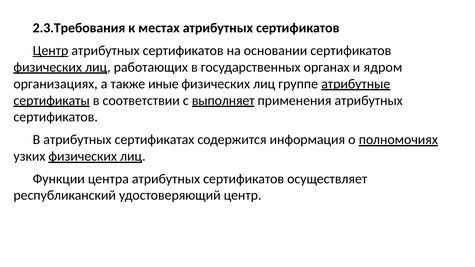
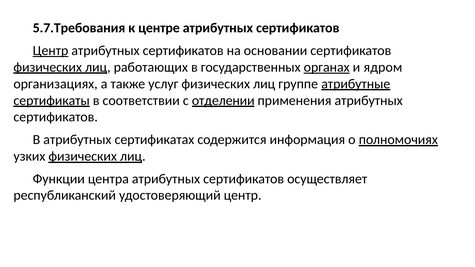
2.3.Требования: 2.3.Требования -> 5.7.Требования (79, 28)
местах: местах -> центре (159, 28)
органах underline: none -> present (327, 67)
иные: иные -> услуг (163, 84)
выполняет: выполняет -> отделении (223, 101)
